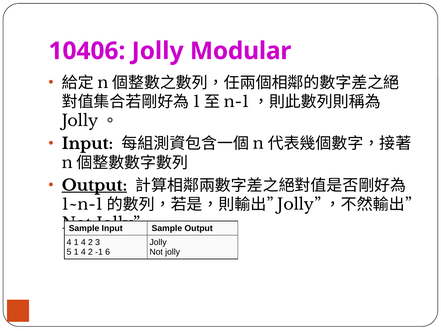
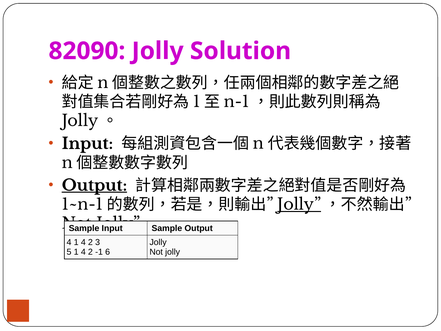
10406: 10406 -> 82090 (87, 51)
Modular: Modular -> Solution (241, 51)
Jolly underline: none -> present (299, 204)
